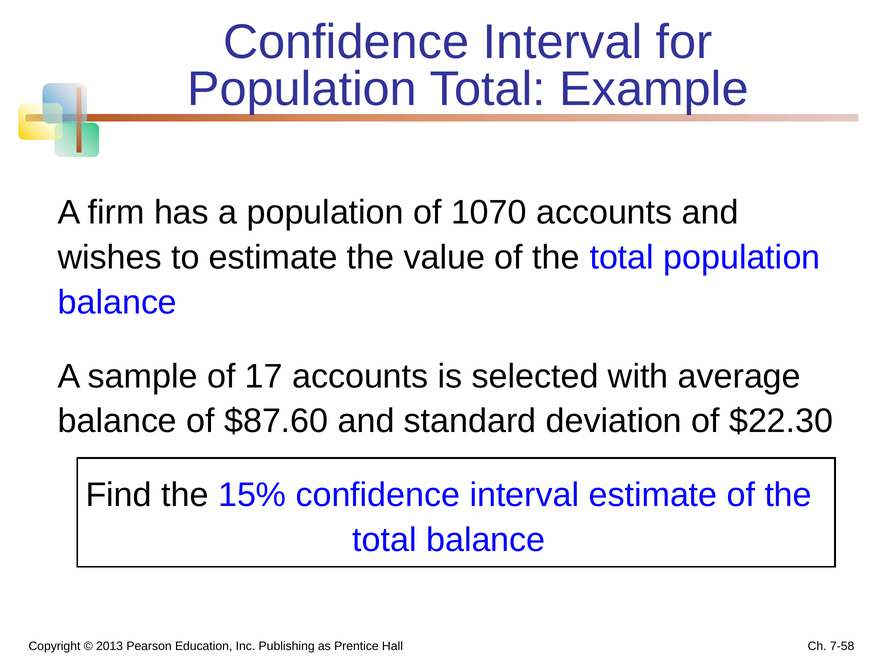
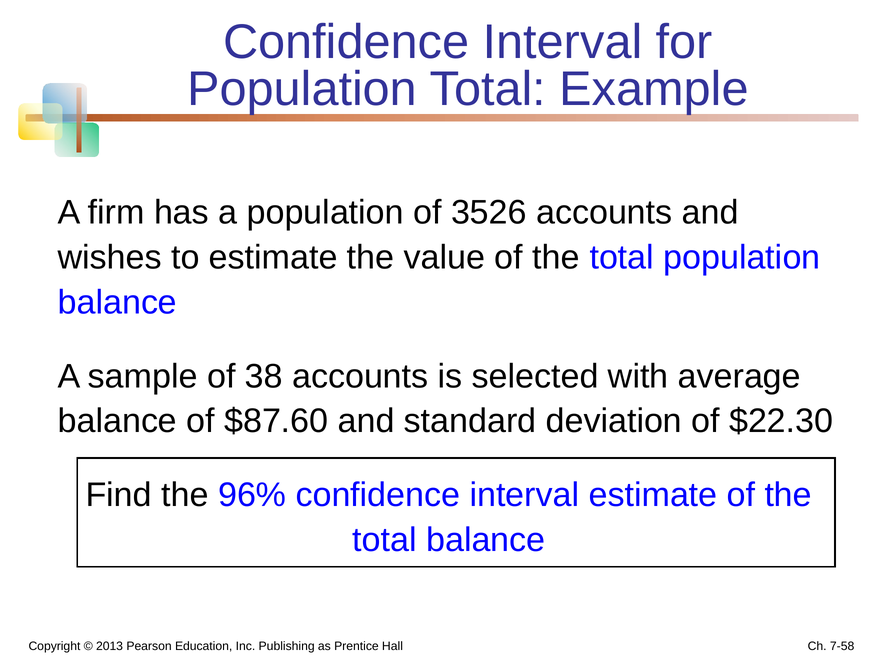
1070: 1070 -> 3526 (489, 213)
17: 17 -> 38 (264, 377)
15%: 15% -> 96% (252, 496)
